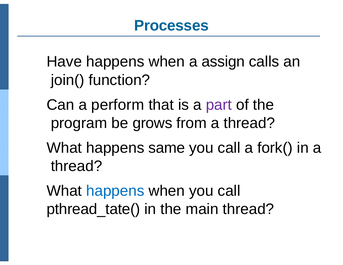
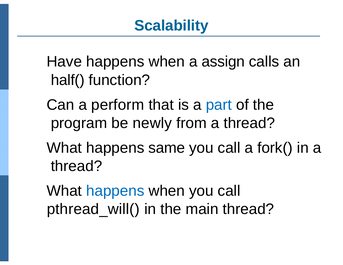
Processes: Processes -> Scalability (171, 26)
join(: join( -> half( (68, 80)
part colour: purple -> blue (219, 105)
grows: grows -> newly (152, 123)
pthread_tate(: pthread_tate( -> pthread_will( (93, 209)
